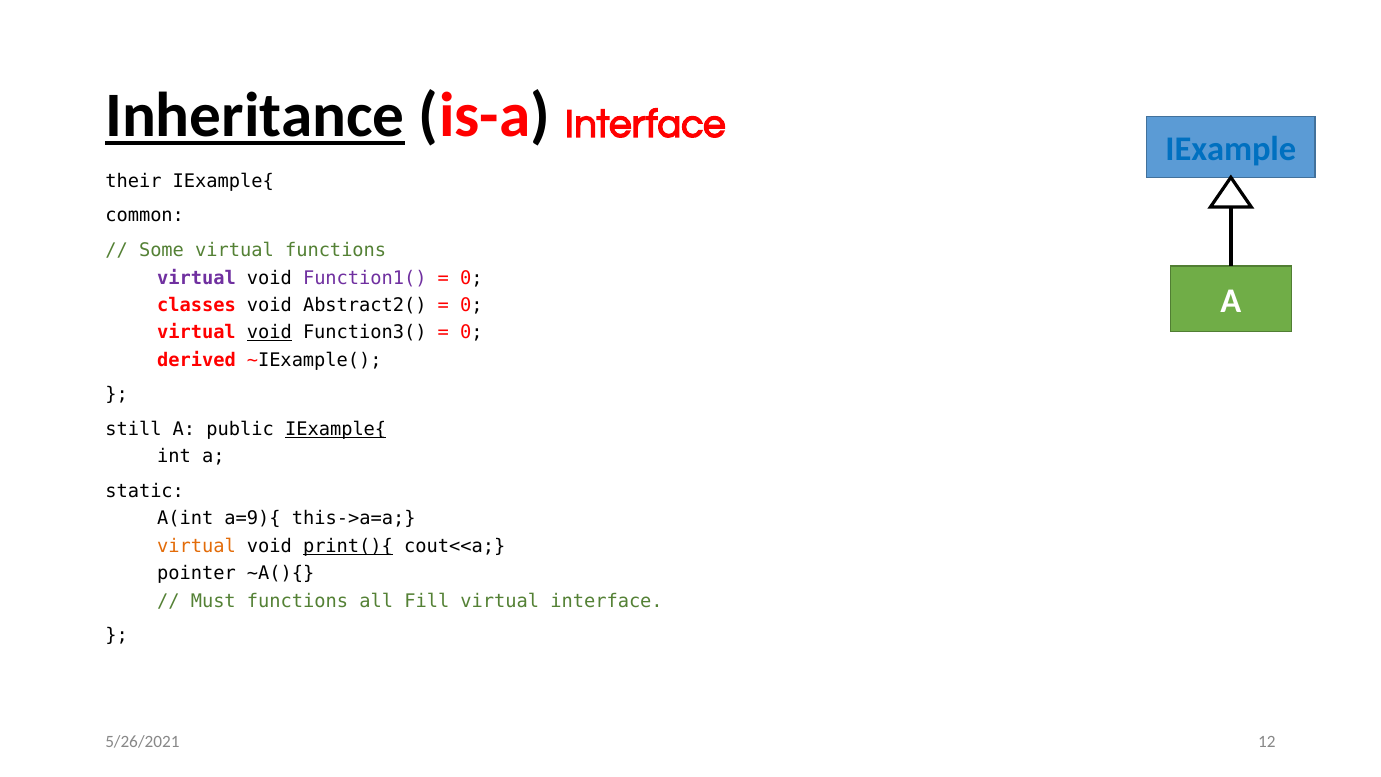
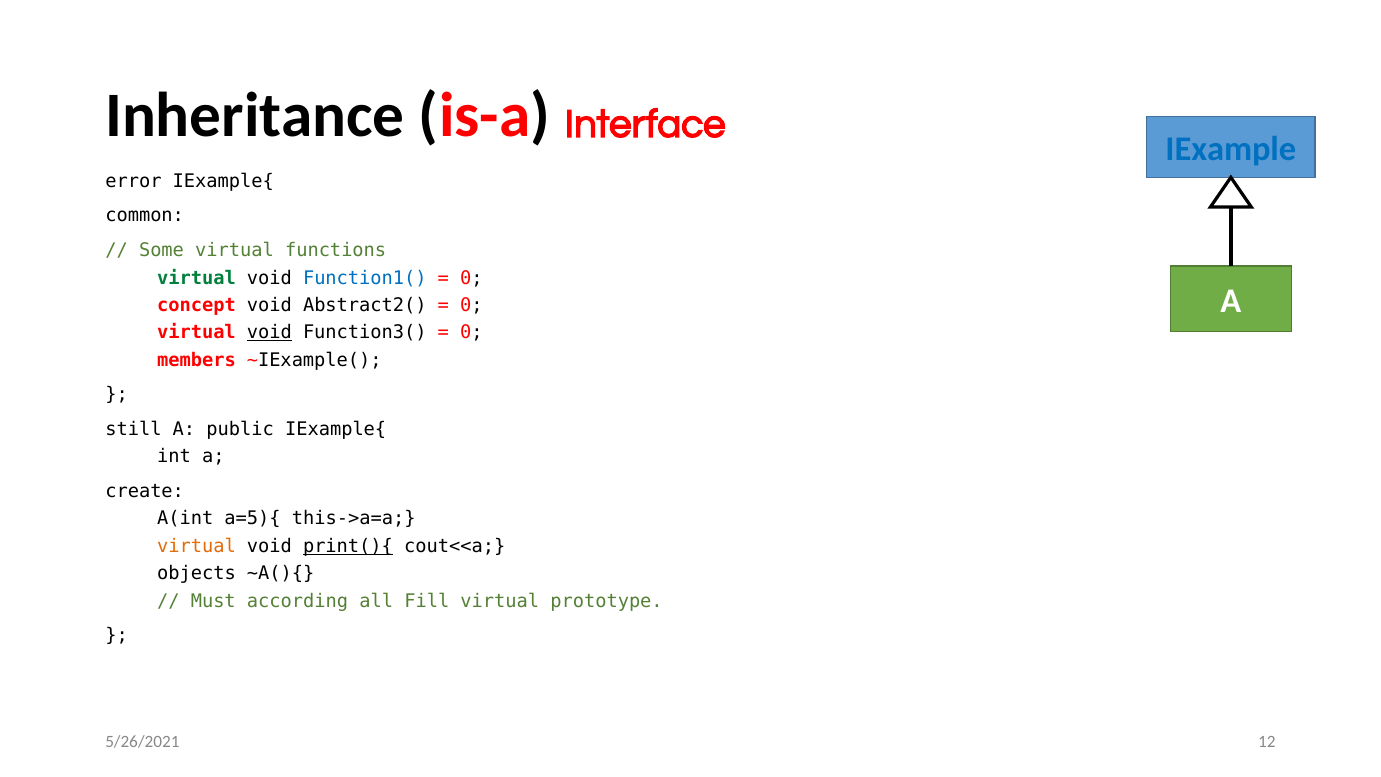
Inheritance underline: present -> none (255, 116)
their: their -> error (133, 181)
virtual colour: purple -> green (196, 278)
Function1( colour: purple -> blue (365, 278)
classes: classes -> concept (196, 305)
derived: derived -> members (196, 360)
IExample{ underline: present -> none (336, 429)
static: static -> create (145, 491)
a=9){: a=9){ -> a=5){ (253, 519)
pointer: pointer -> objects (196, 573)
Must functions: functions -> according (298, 601)
virtual interface: interface -> prototype (607, 601)
